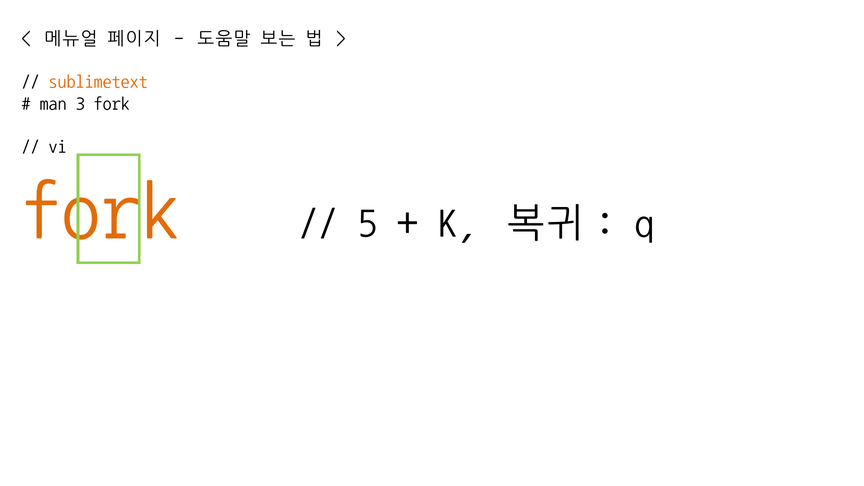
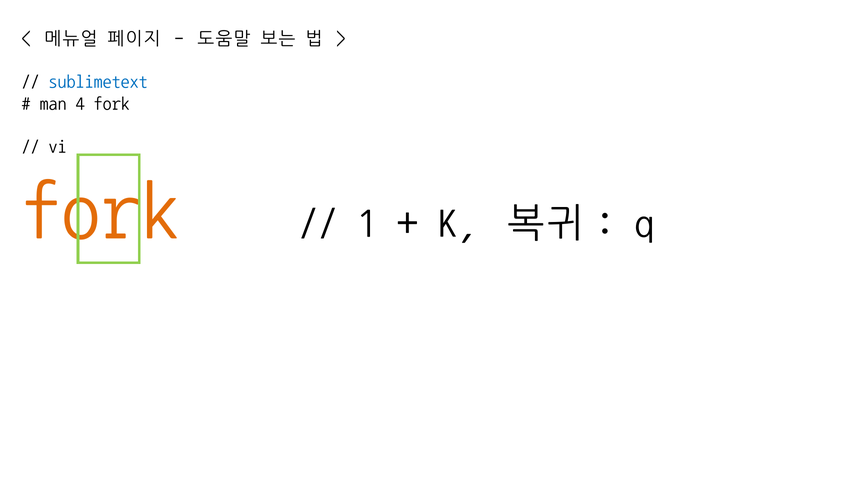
sublimetext colour: orange -> blue (98, 81)
3: 3 -> 4 (80, 103)
5: 5 -> 1 (368, 222)
